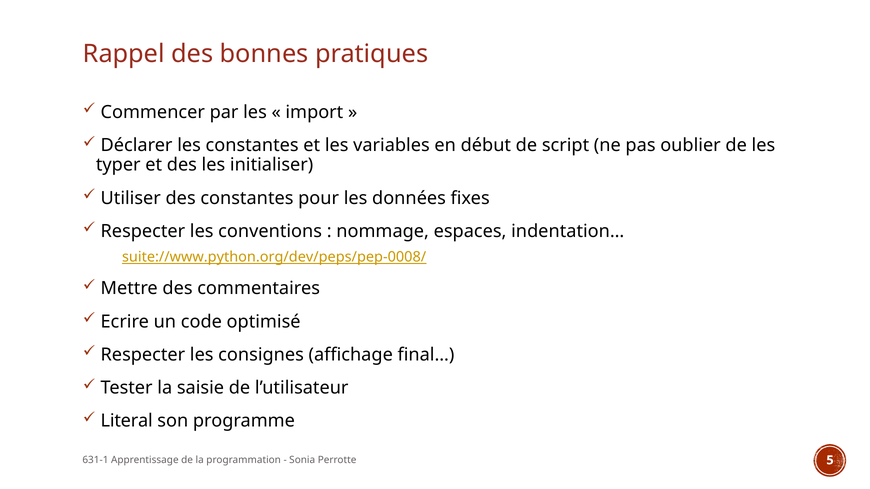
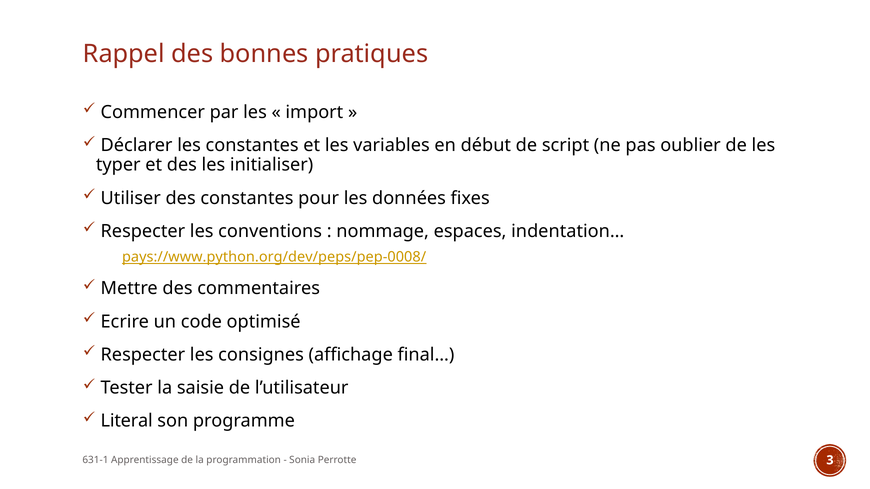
suite://www.python.org/dev/peps/pep-0008/: suite://www.python.org/dev/peps/pep-0008/ -> pays://www.python.org/dev/peps/pep-0008/ (274, 257)
5: 5 -> 3 (830, 460)
